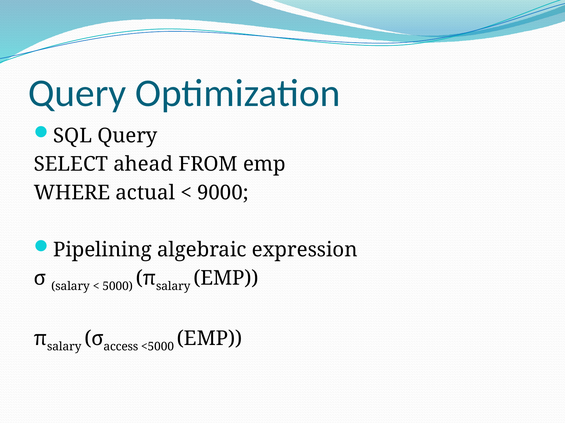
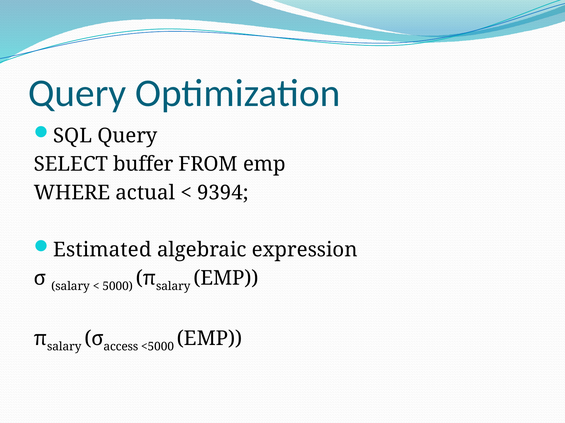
ahead: ahead -> buffer (143, 165)
9000: 9000 -> 9394 (223, 193)
Pipelining: Pipelining -> Estimated (102, 250)
